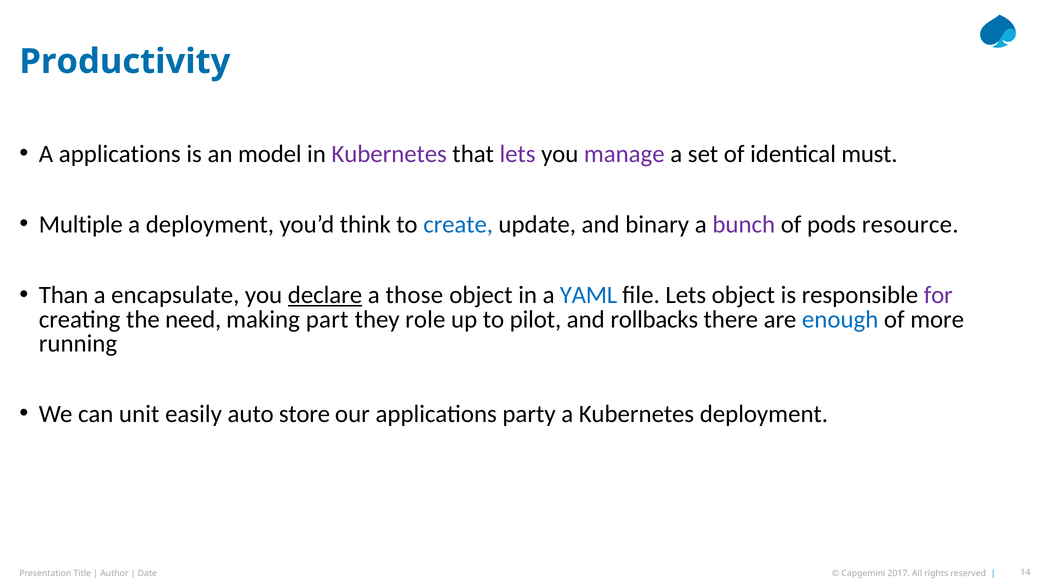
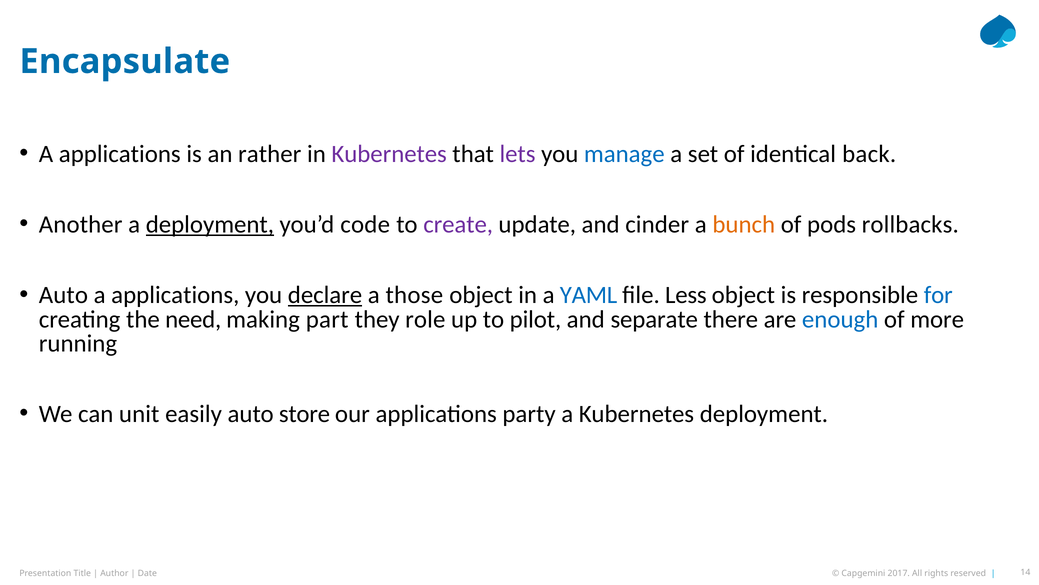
Productivity: Productivity -> Encapsulate (125, 61)
model: model -> rather (270, 154)
manage colour: purple -> blue (624, 154)
must: must -> back (869, 154)
Multiple: Multiple -> Another (81, 224)
deployment underline: none -> present (210, 224)
think: think -> code (365, 224)
create colour: blue -> purple (458, 224)
binary: binary -> cinder (657, 224)
bunch colour: purple -> orange (744, 224)
resource: resource -> rollbacks (910, 224)
Than: Than -> Auto (63, 295)
encapsulate: encapsulate -> applications (175, 295)
file Lets: Lets -> Less (686, 295)
for colour: purple -> blue (938, 295)
rollbacks: rollbacks -> separate (654, 319)
